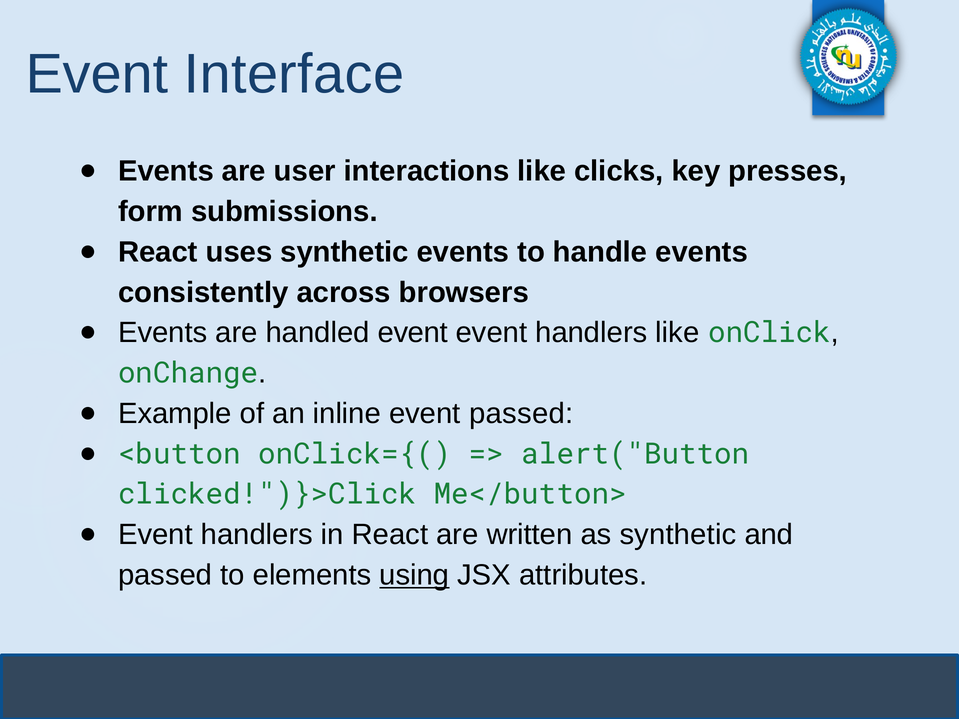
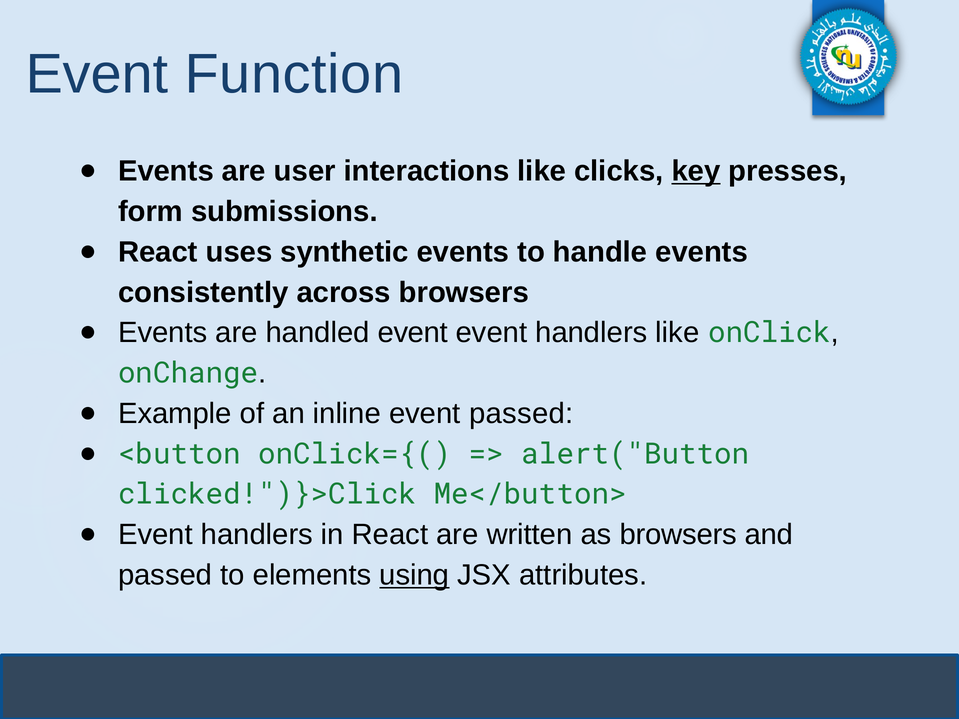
Interface: Interface -> Function (294, 74)
key underline: none -> present (696, 171)
as synthetic: synthetic -> browsers (678, 535)
